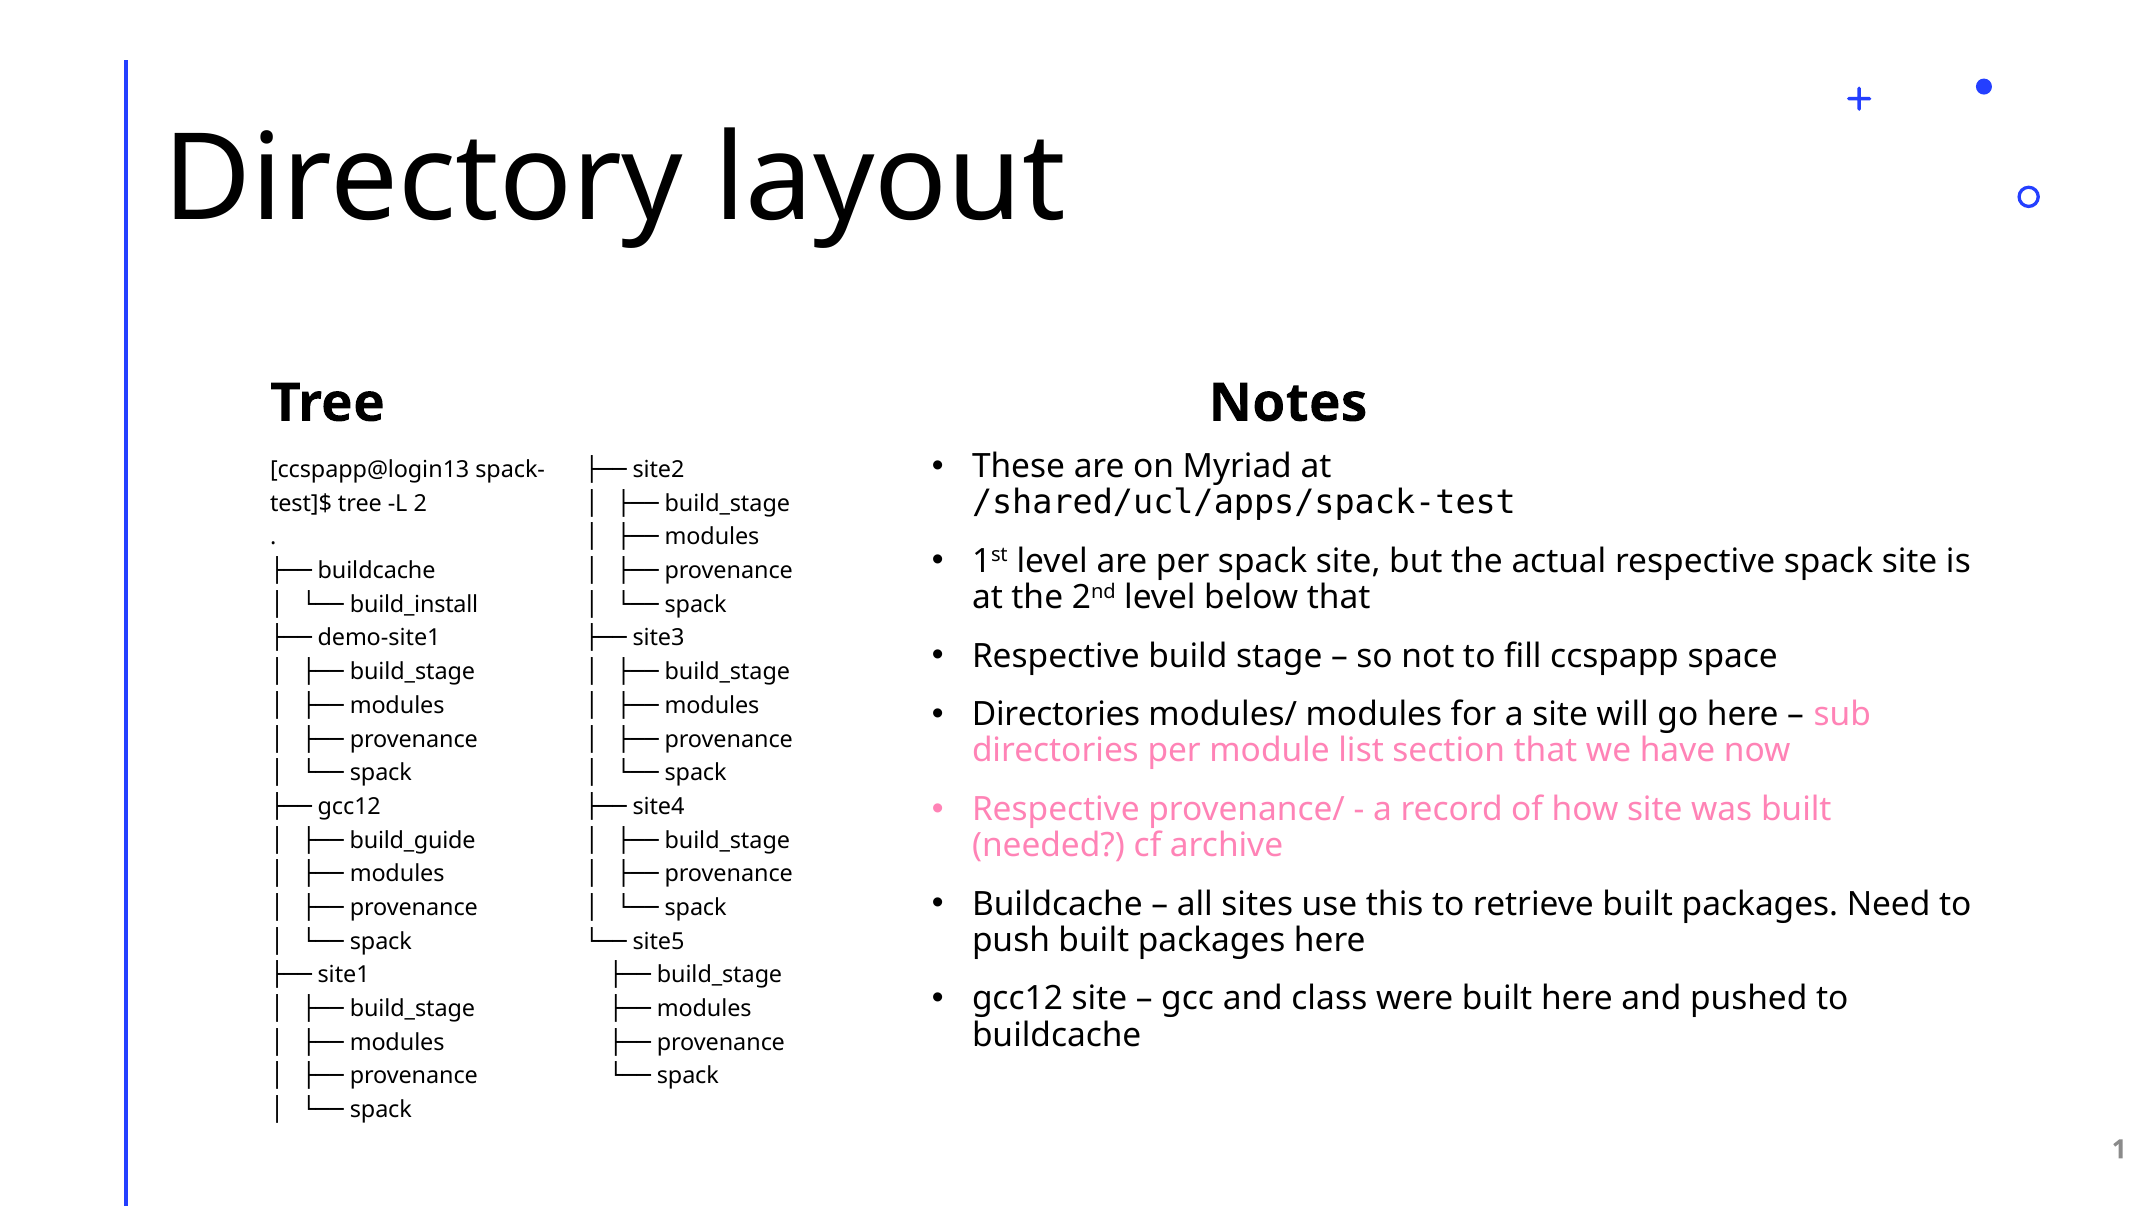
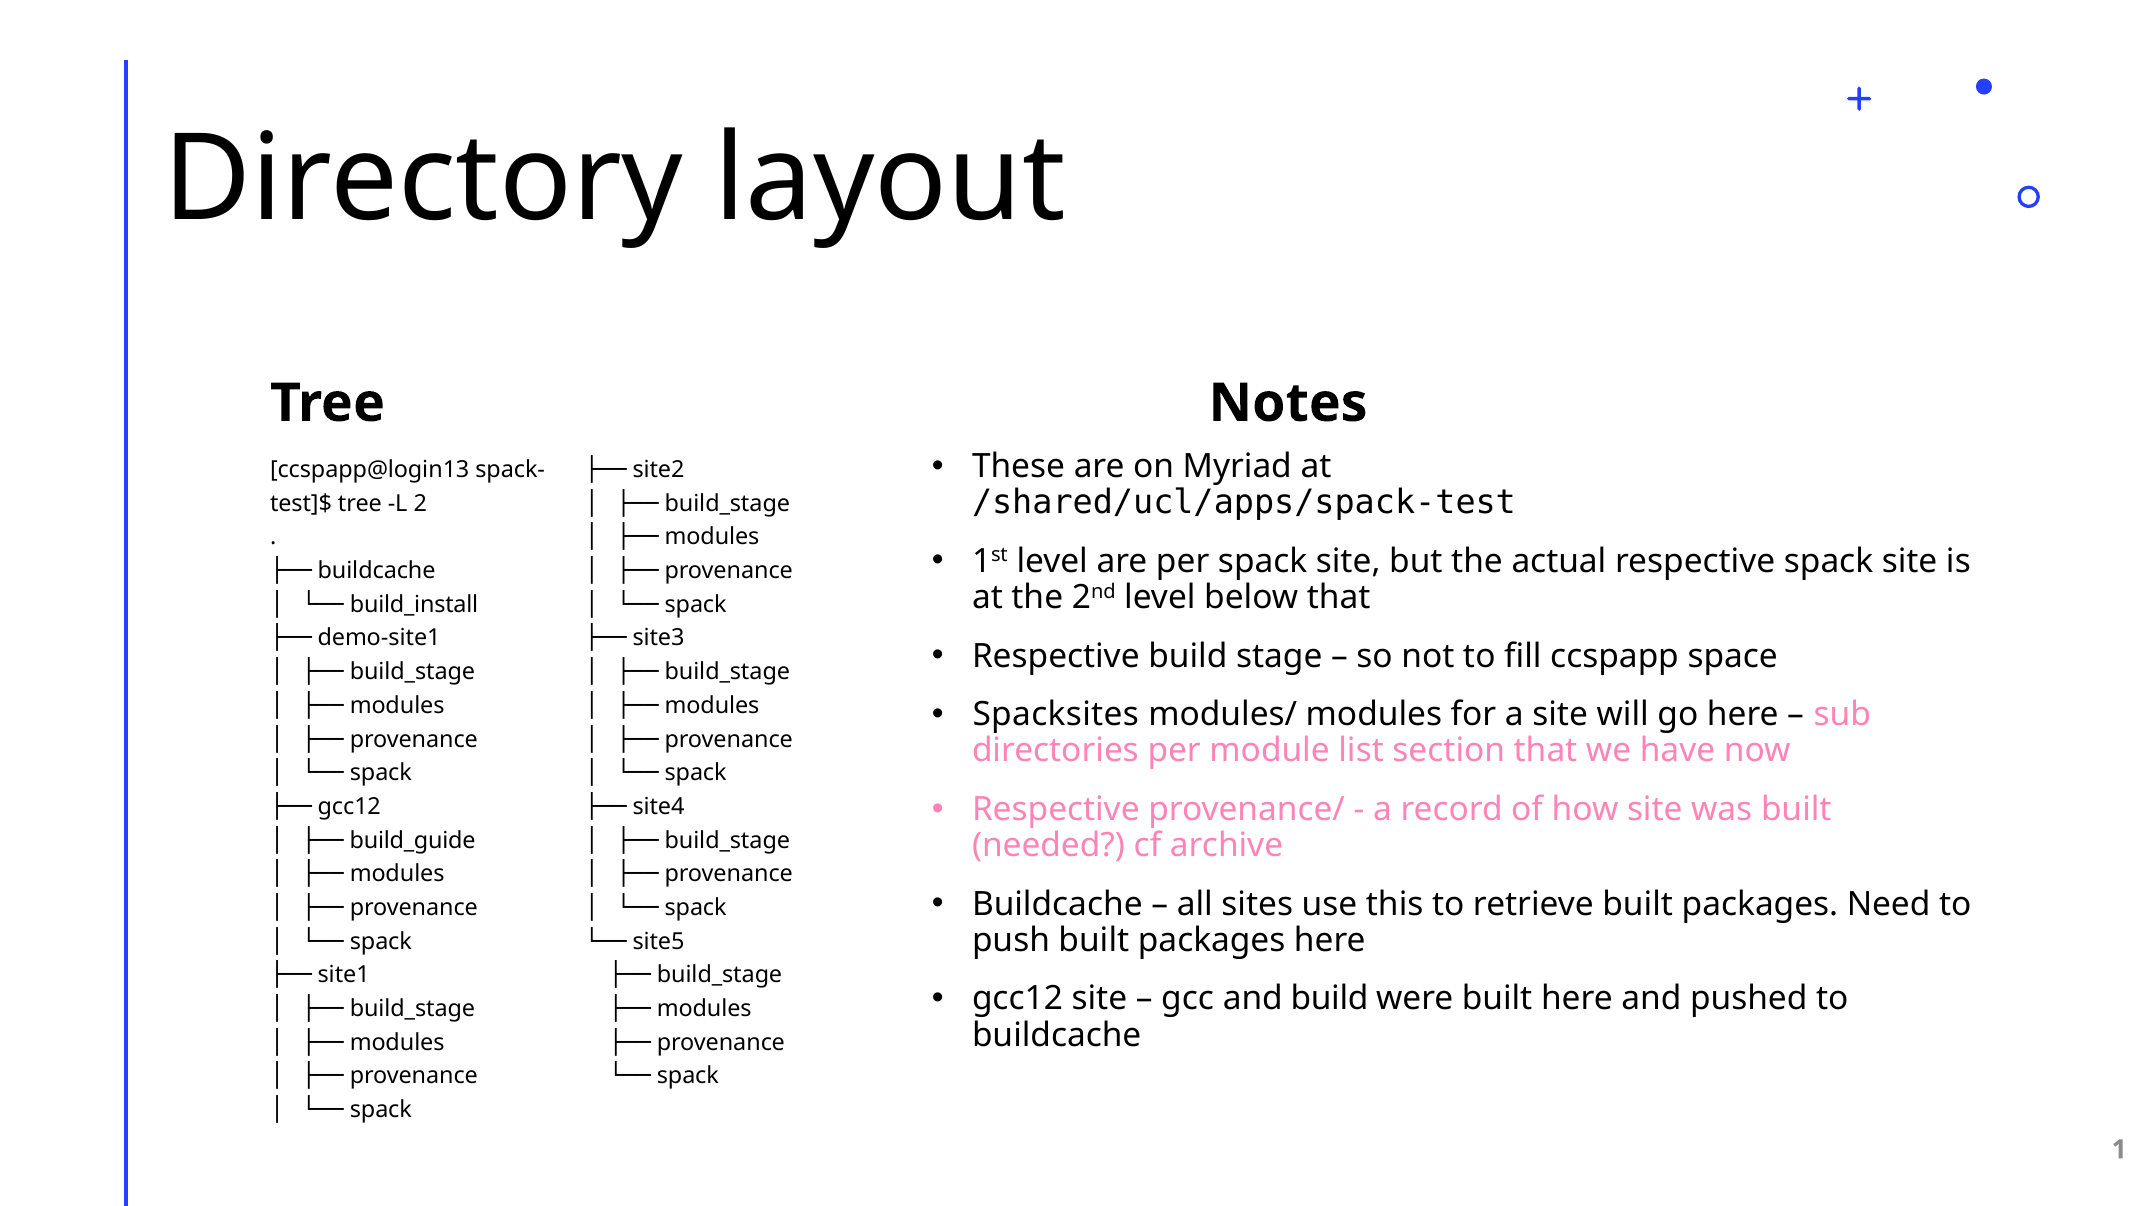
Directories: Directories -> Spacksites (1056, 714)
and class: class -> build (1330, 998)
